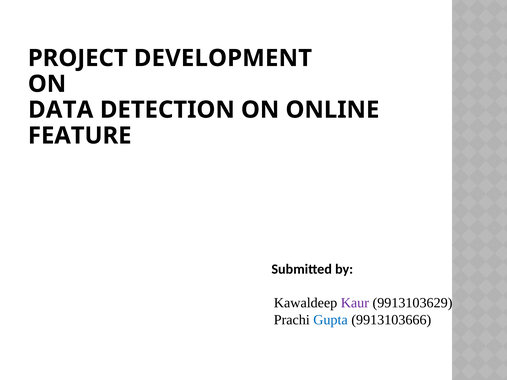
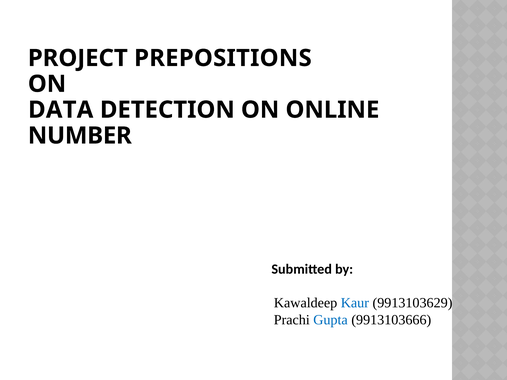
DEVELOPMENT: DEVELOPMENT -> PREPOSITIONS (223, 58)
FEATURE: FEATURE -> NUMBER (80, 136)
Kaur colour: purple -> blue (355, 303)
